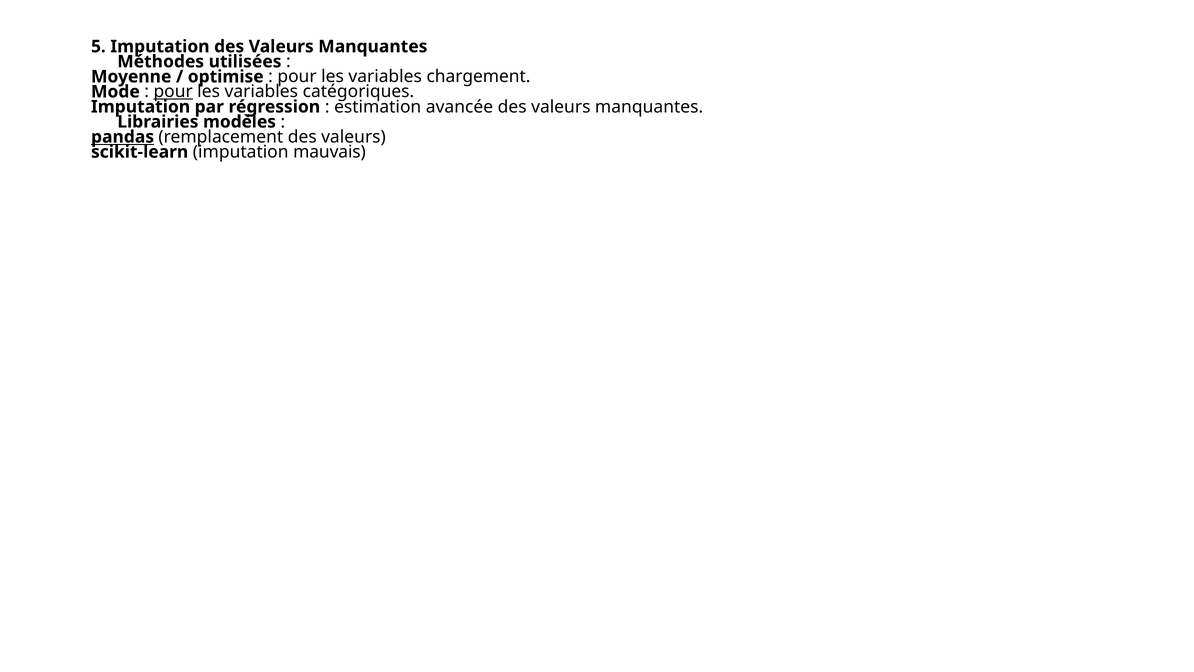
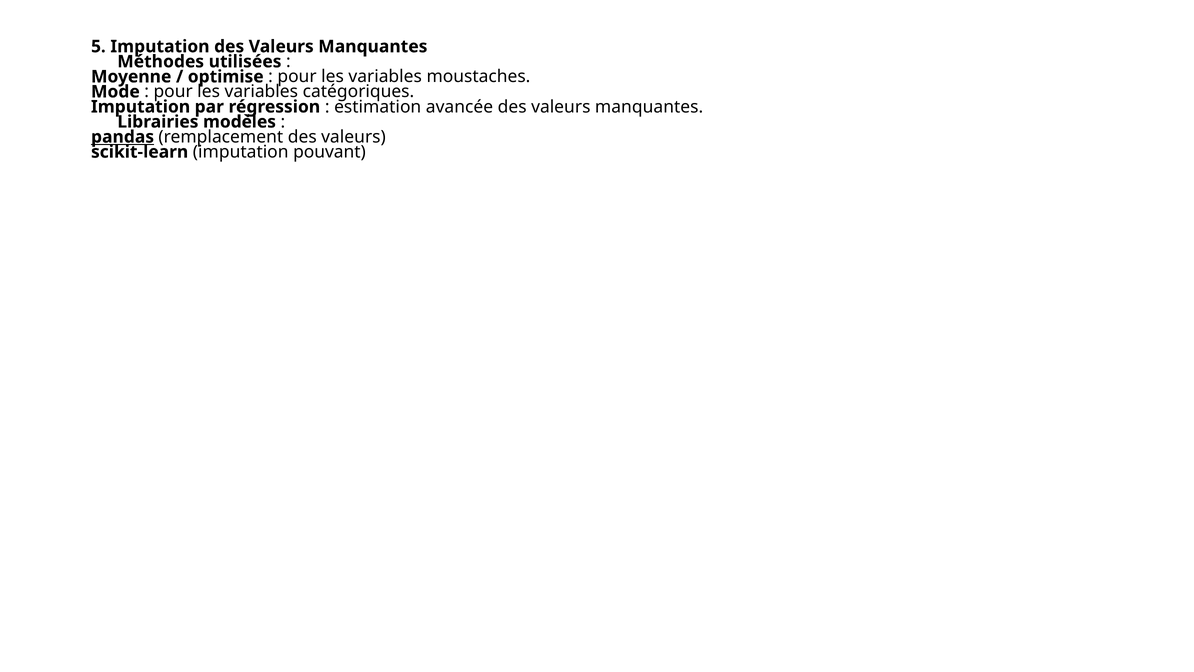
chargement: chargement -> moustaches (478, 77)
pour underline: present -> none (173, 92)
mauvais: mauvais -> pouvant (329, 152)
